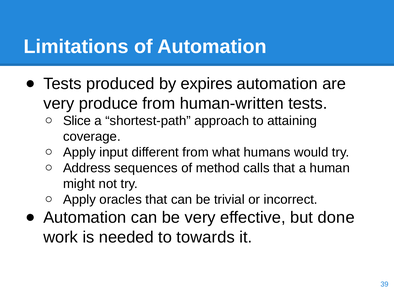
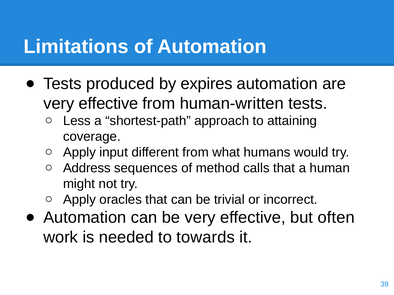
produce: produce -> effective (108, 104)
Slice: Slice -> Less (77, 121)
done: done -> often (336, 218)
